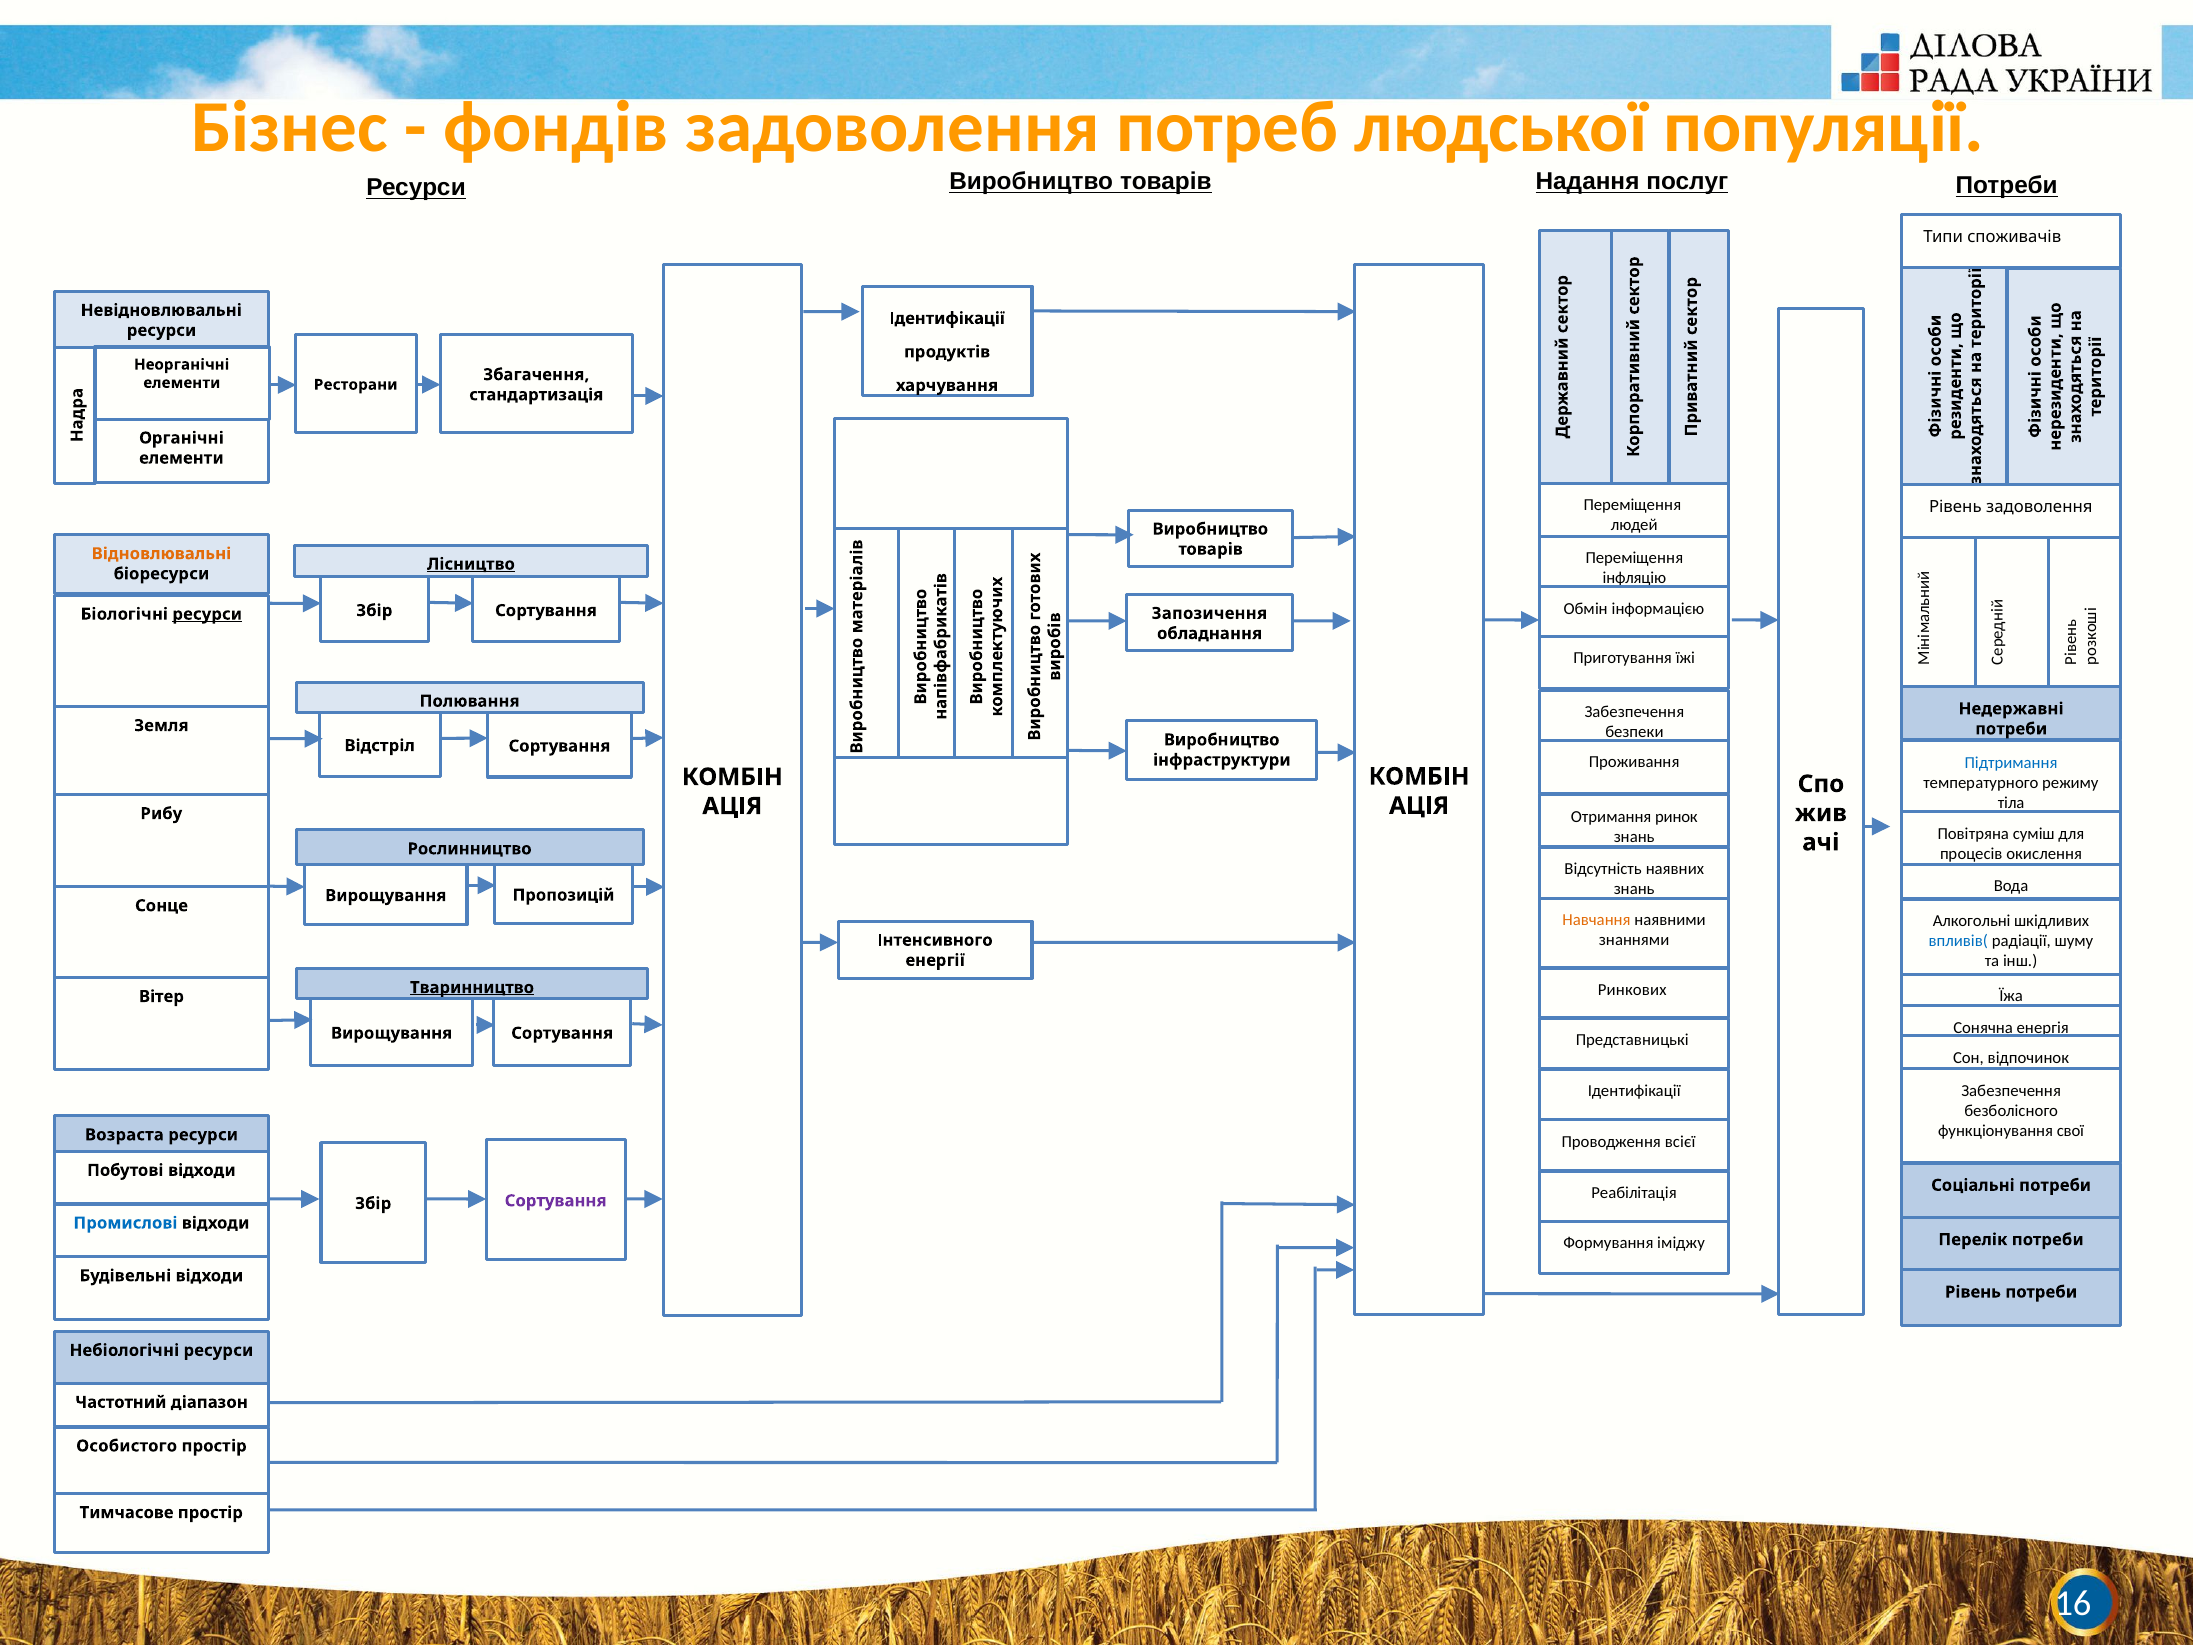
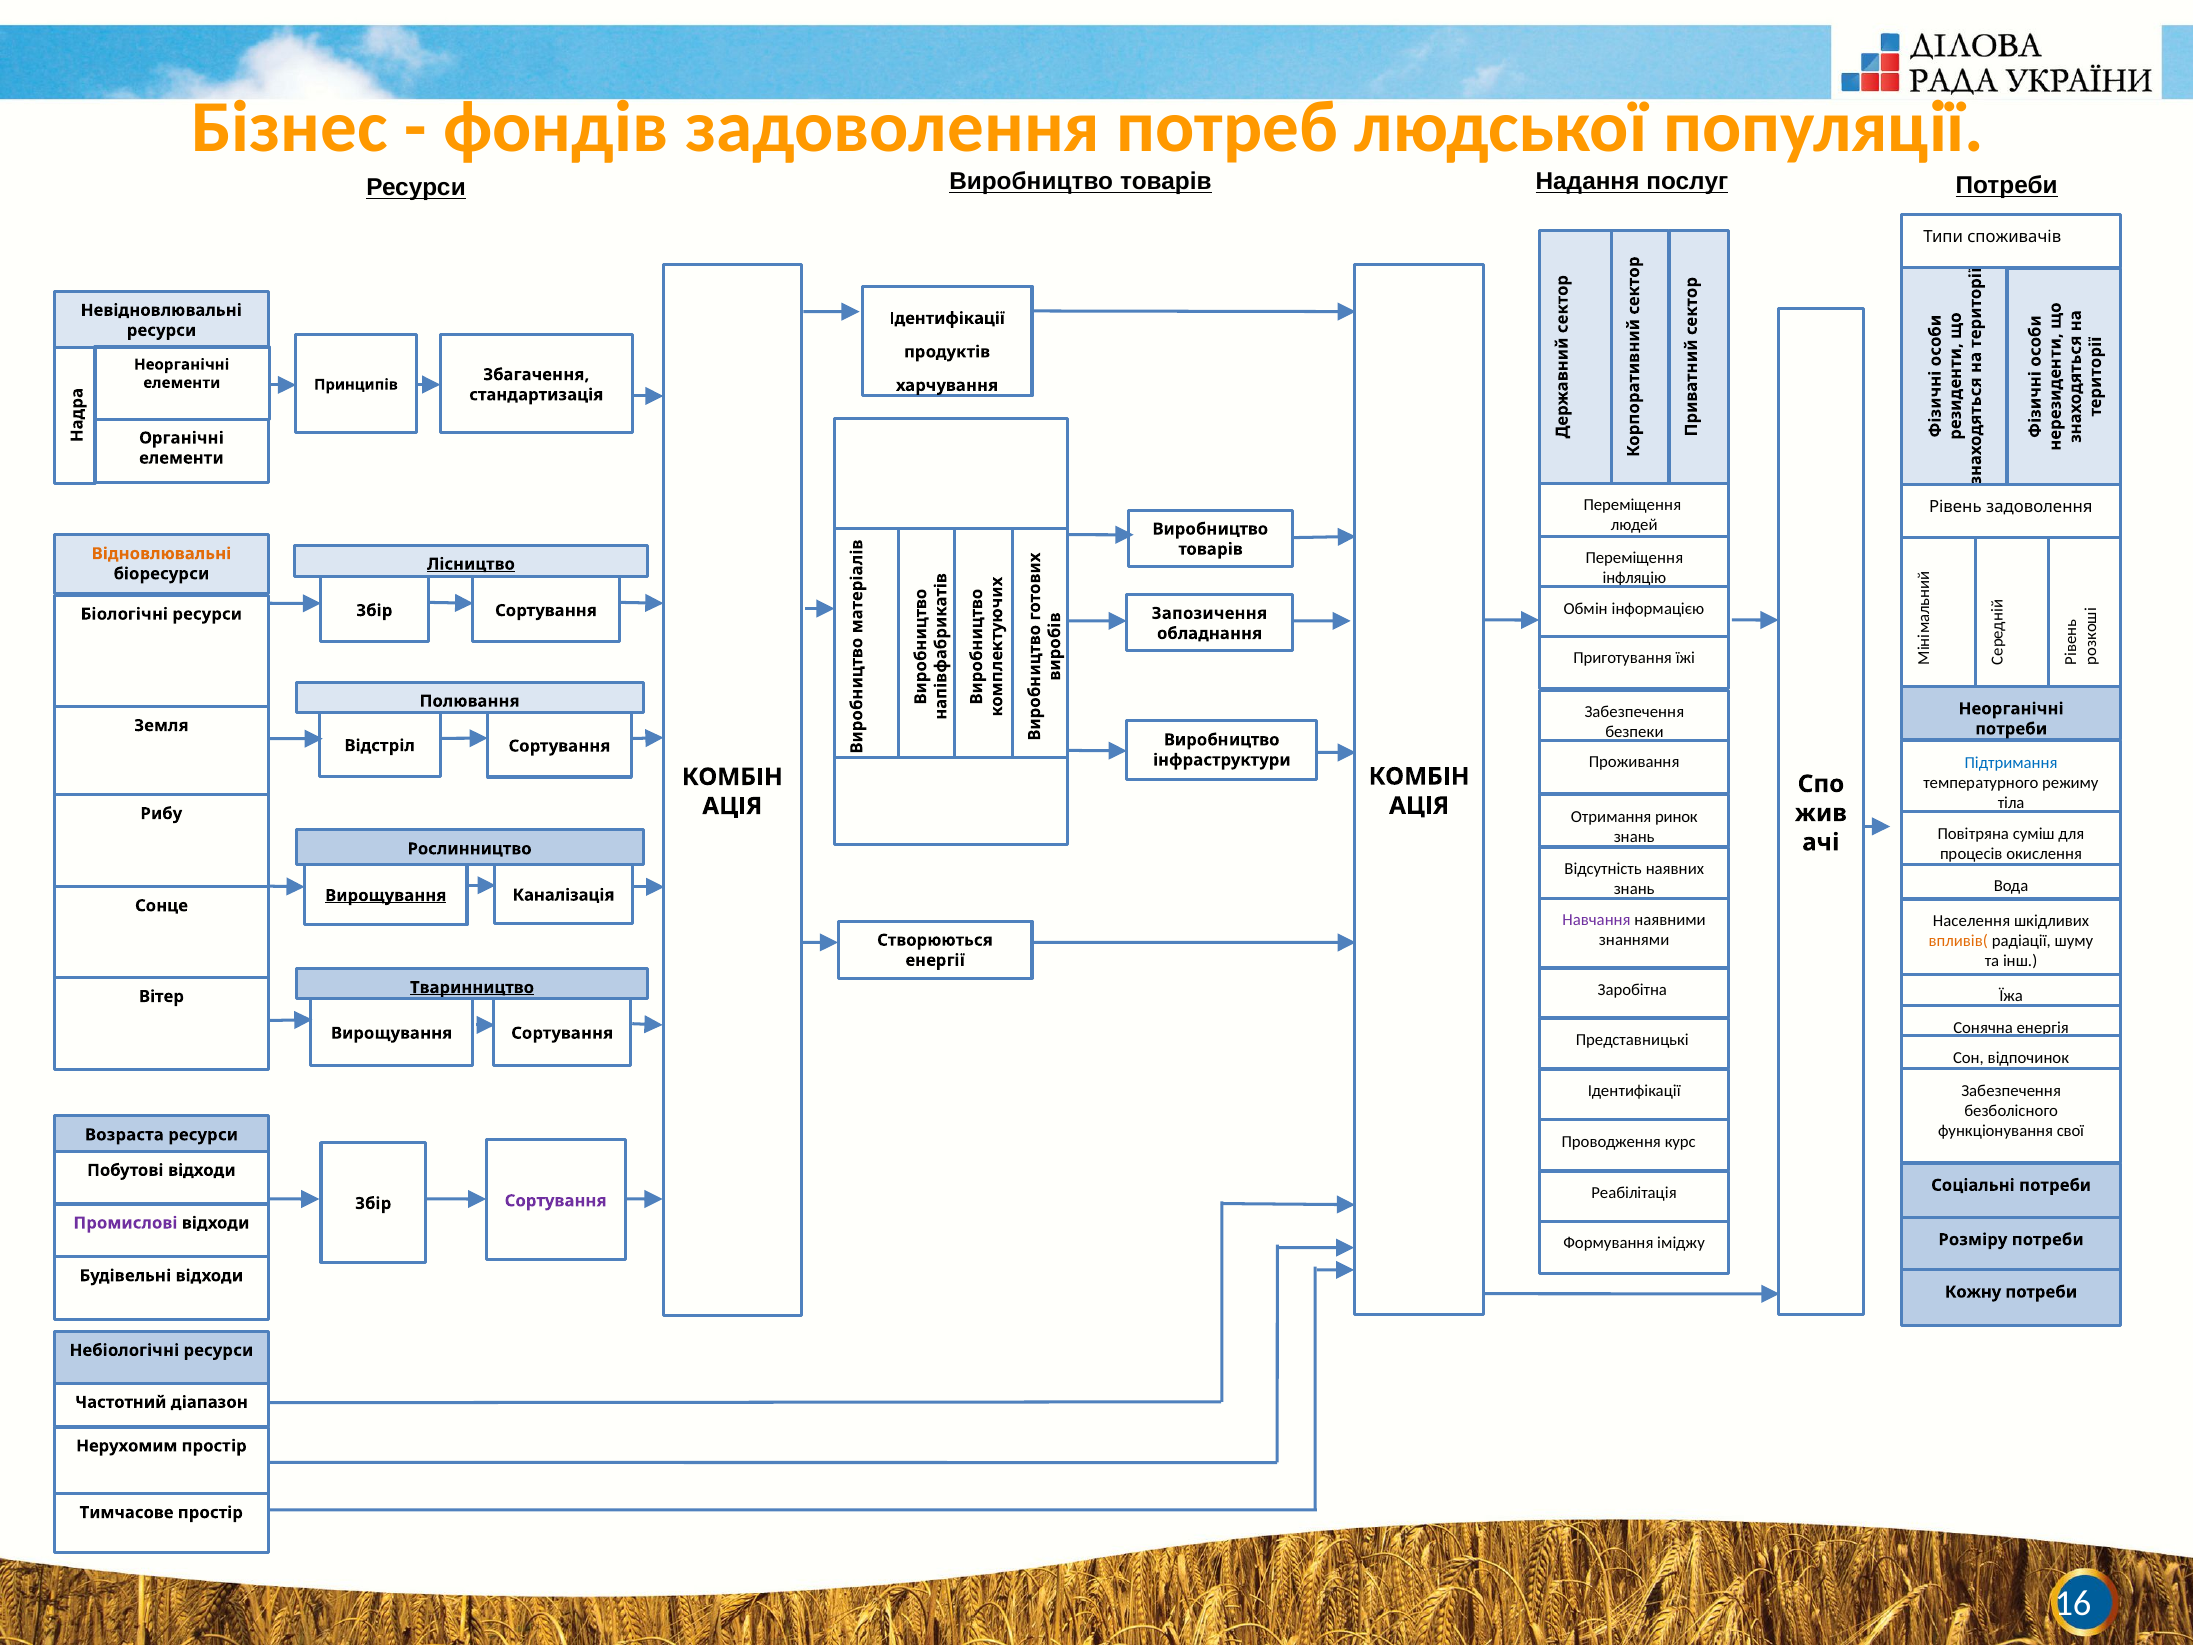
Ресторани: Ресторани -> Принципів (356, 385)
ресурси underline: present -> none (207, 614)
Недержавні: Недержавні -> Неорганічні (2011, 709)
Пропозицій: Пропозицій -> Каналізація (563, 895)
Вирощування underline: none -> present (386, 895)
Навчання colour: orange -> purple (1596, 920)
Алкогольні: Алкогольні -> Населення (1972, 921)
впливів( colour: blue -> orange (1958, 941)
Інтенсивного: Інтенсивного -> Створюються (935, 940)
Ринкових: Ринкових -> Заробітна (1632, 990)
всієї: всієї -> курс (1680, 1141)
Промислові colour: blue -> purple (126, 1223)
Перелік: Перелік -> Розміру (1973, 1239)
Рівень: Рівень -> Кожну (1973, 1292)
Особистого: Особистого -> Нерухомим (127, 1446)
